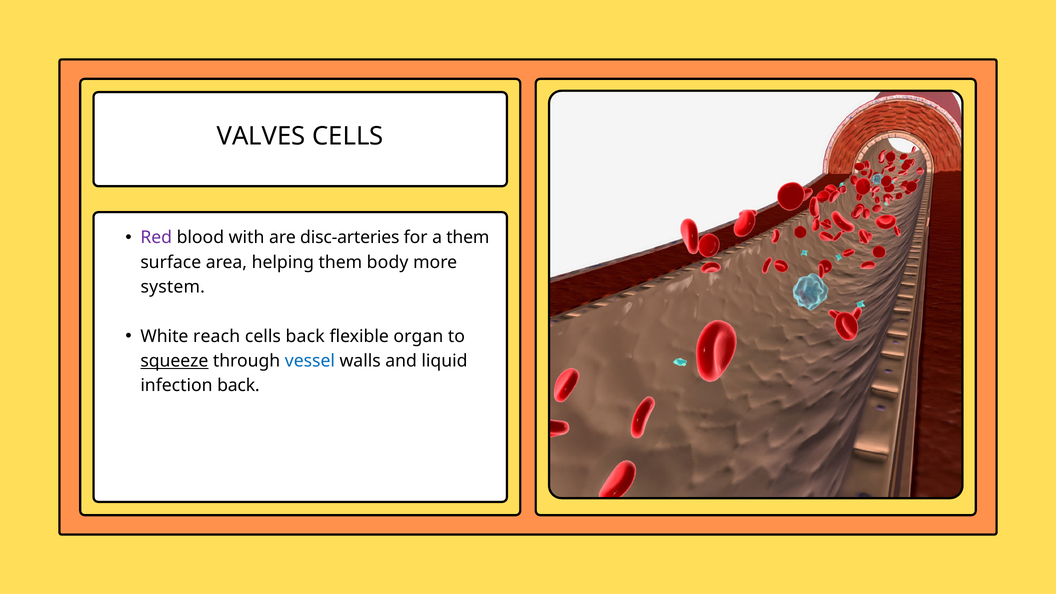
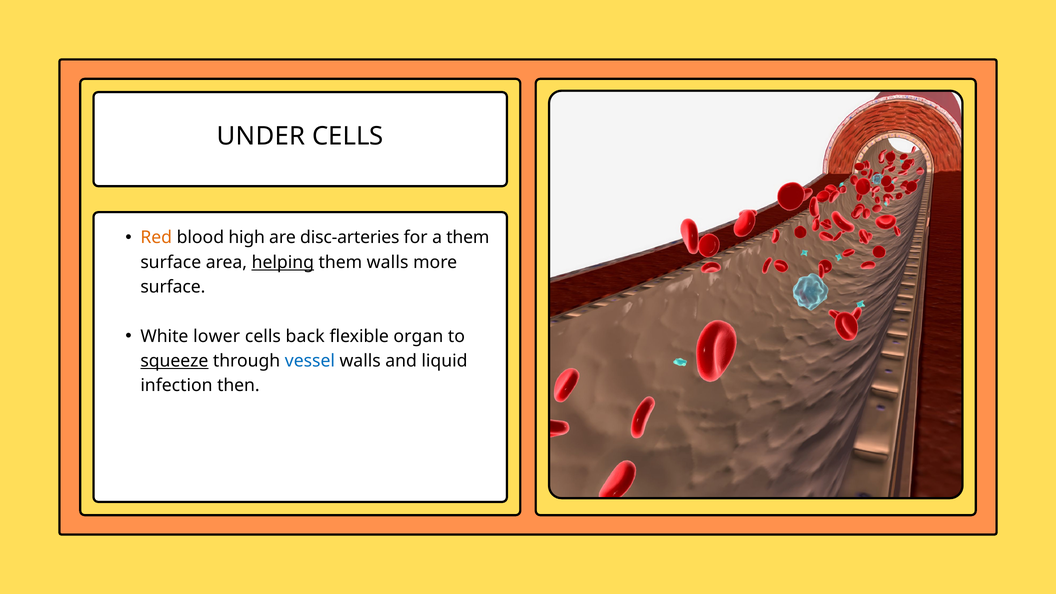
VALVES: VALVES -> UNDER (261, 136)
Red colour: purple -> orange (156, 238)
with: with -> high (247, 238)
helping underline: none -> present (283, 262)
them body: body -> walls (388, 262)
system: system -> surface (173, 287)
reach: reach -> lower (217, 336)
infection back: back -> then (238, 385)
